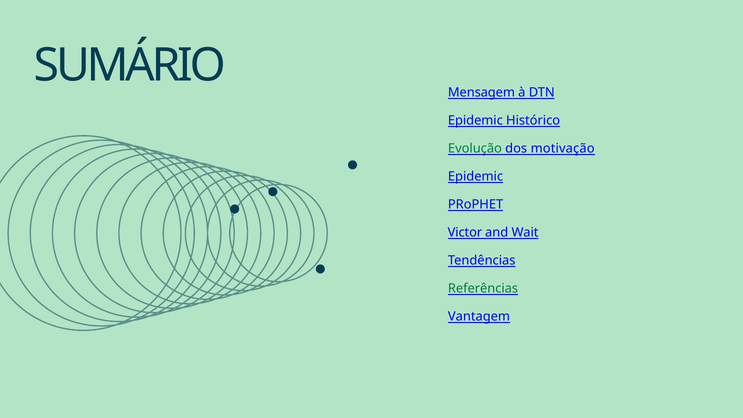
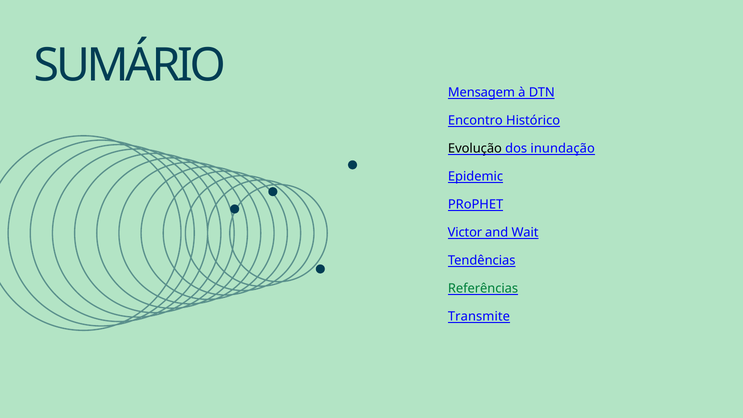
Epidemic: Epidemic -> Encontro (475, 121)
Evolução colour: green -> black (475, 149)
motivação: motivação -> inundação (563, 149)
Vantagem: Vantagem -> Transmite (479, 317)
